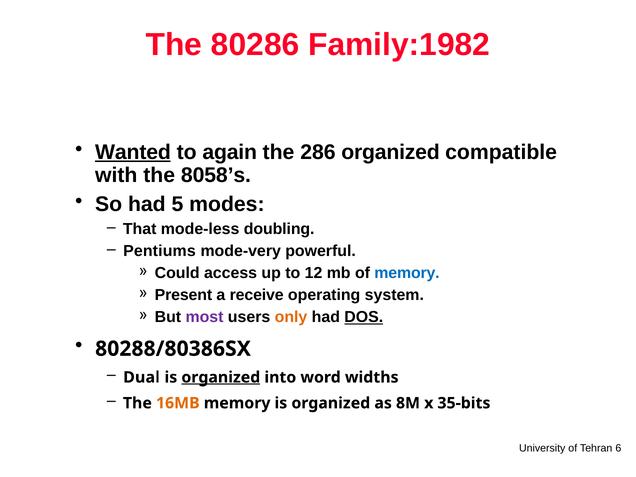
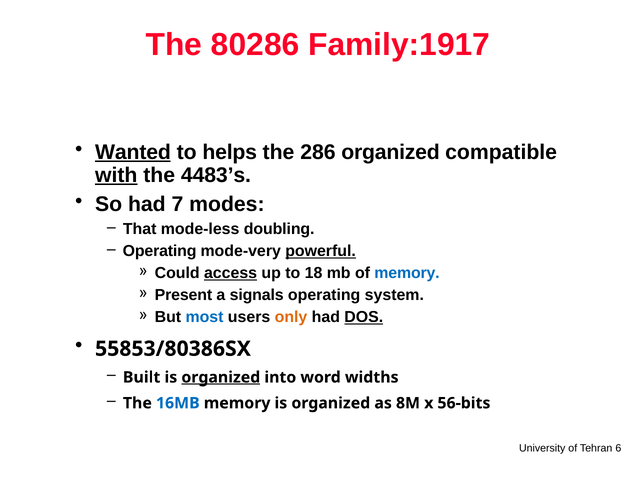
Family:1982: Family:1982 -> Family:1917 (399, 45)
again: again -> helps (230, 152)
with underline: none -> present (116, 175)
8058’s: 8058’s -> 4483’s (216, 175)
5: 5 -> 7 (177, 204)
Pentiums: Pentiums -> Operating (160, 251)
powerful underline: none -> present (321, 251)
access underline: none -> present (231, 273)
12: 12 -> 18 (313, 273)
receive: receive -> signals (257, 295)
most colour: purple -> blue (205, 317)
80288/80386SX: 80288/80386SX -> 55853/80386SX (173, 349)
Dual: Dual -> Built (142, 377)
16MB colour: orange -> blue (178, 403)
35-bits: 35-bits -> 56-bits (464, 403)
